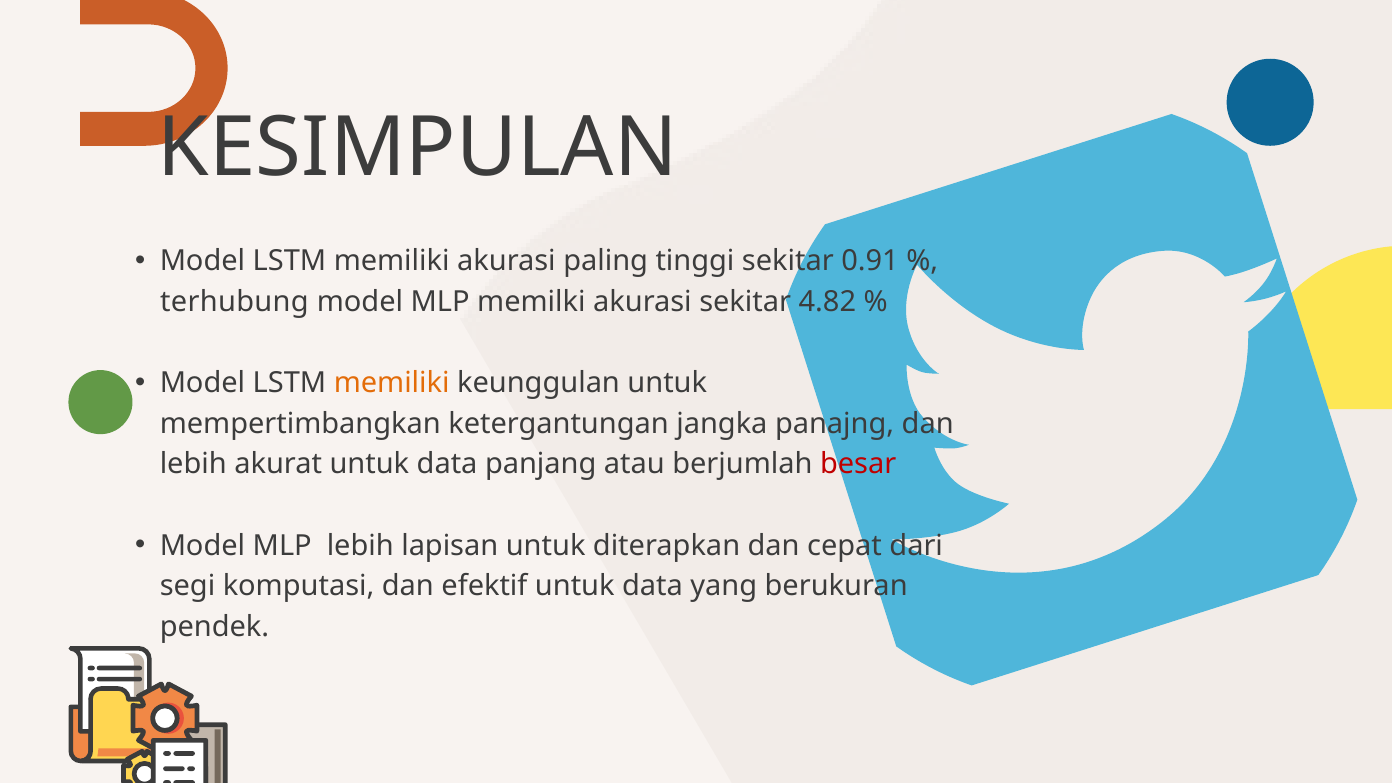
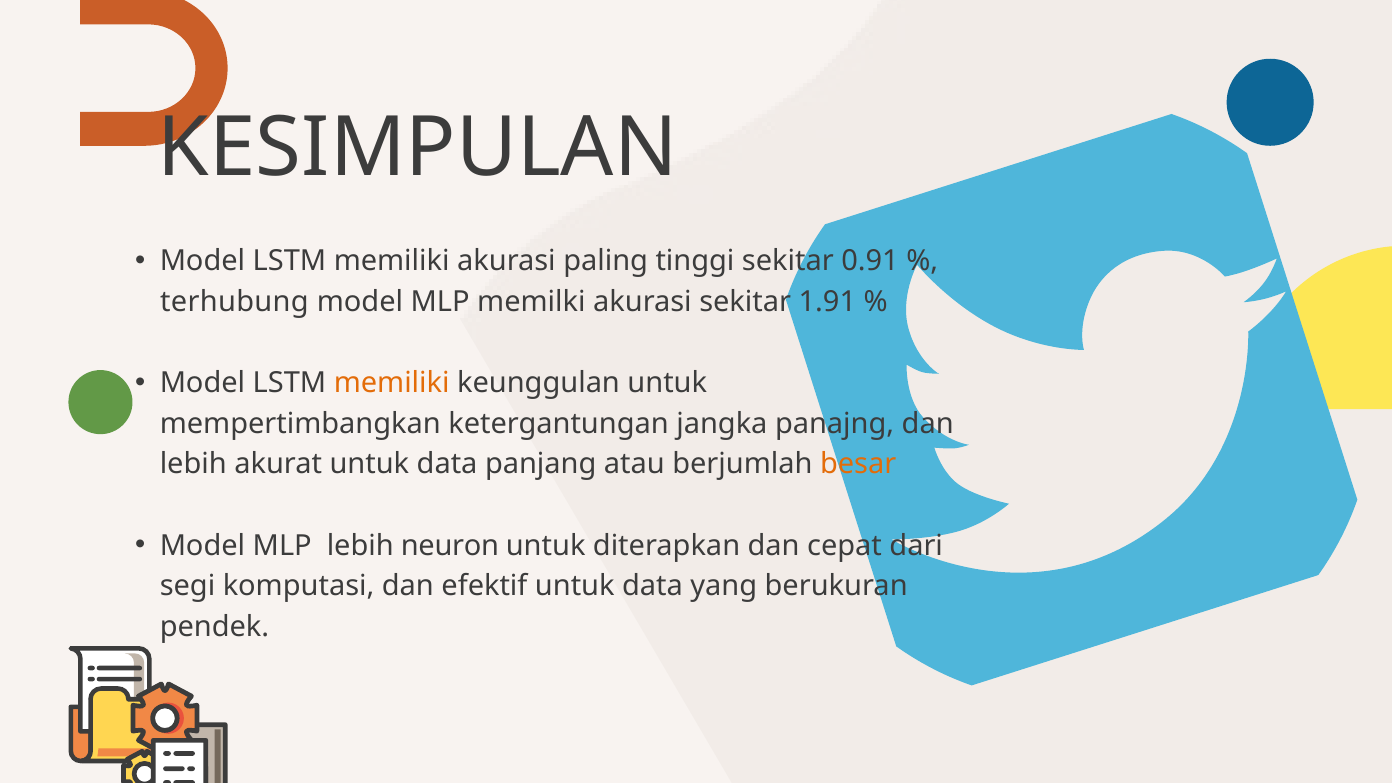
4.82: 4.82 -> 1.91 (827, 302)
besar colour: red -> orange (858, 464)
lapisan: lapisan -> neuron (450, 546)
